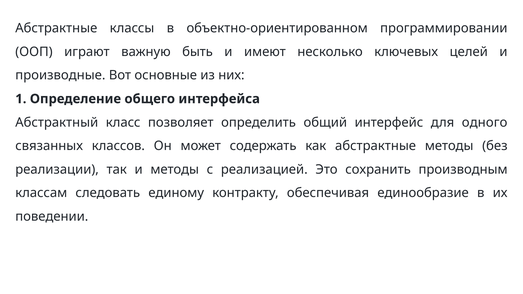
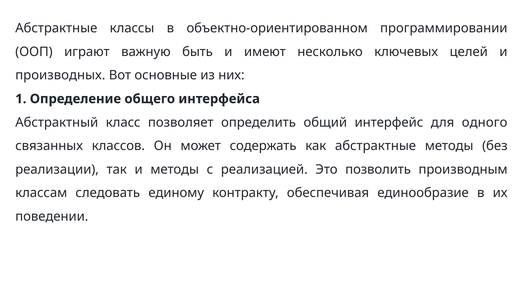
производные: производные -> производных (60, 75)
сохранить: сохранить -> позволить (378, 170)
